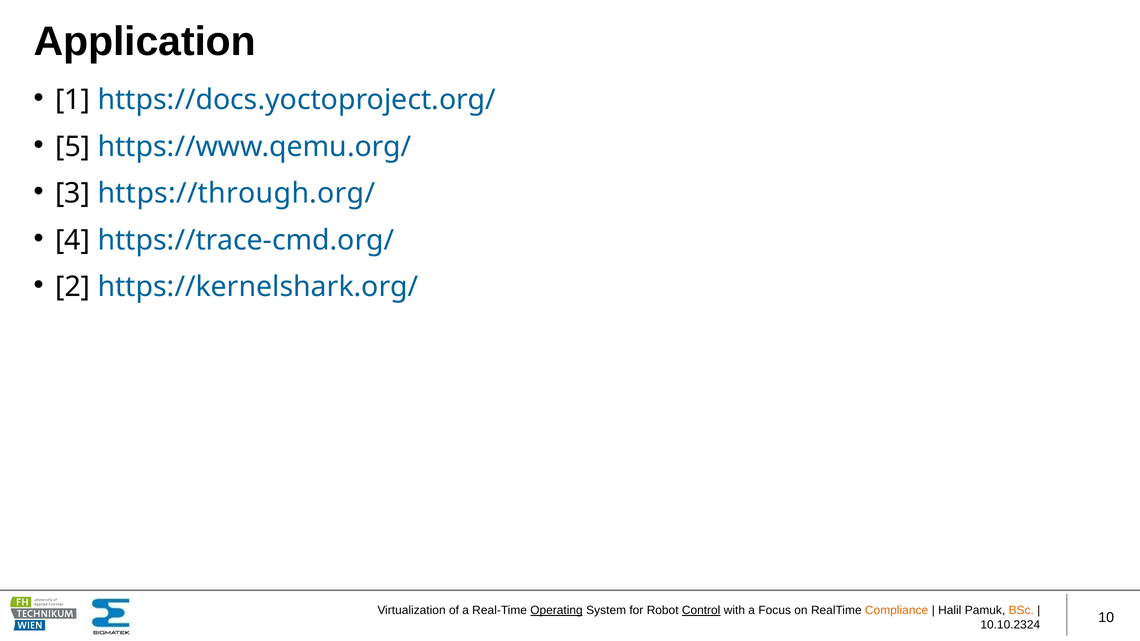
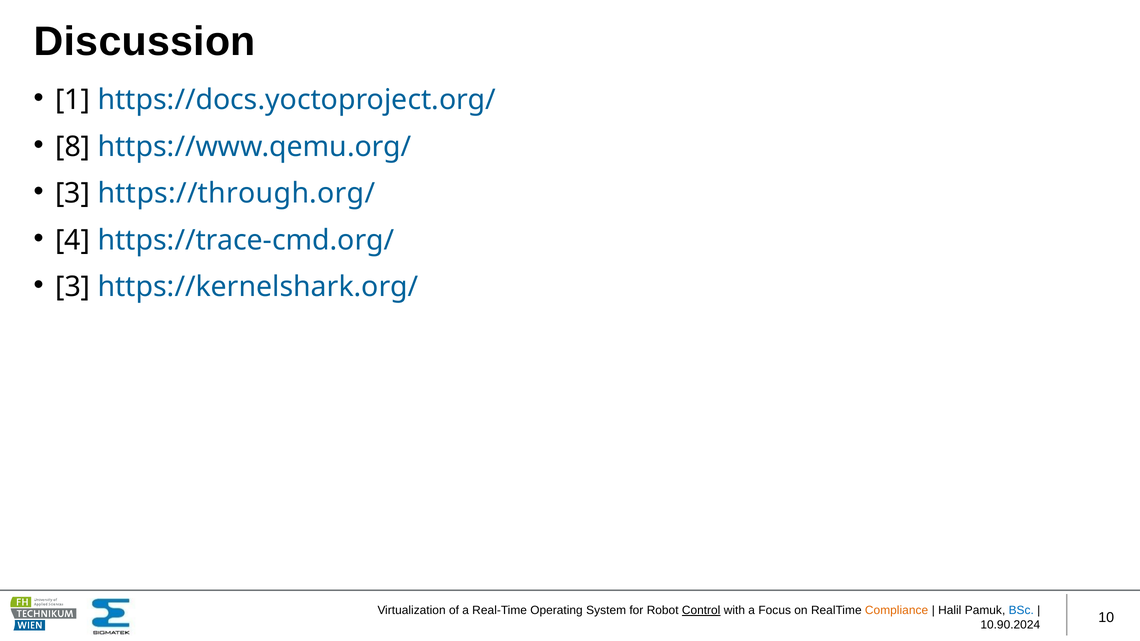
Application: Application -> Discussion (145, 42)
5: 5 -> 8 (73, 147)
2: 2 -> 3 (73, 287)
Operating underline: present -> none (557, 611)
BSc colour: orange -> blue (1021, 611)
10.10.2324: 10.10.2324 -> 10.90.2024 (1010, 625)
